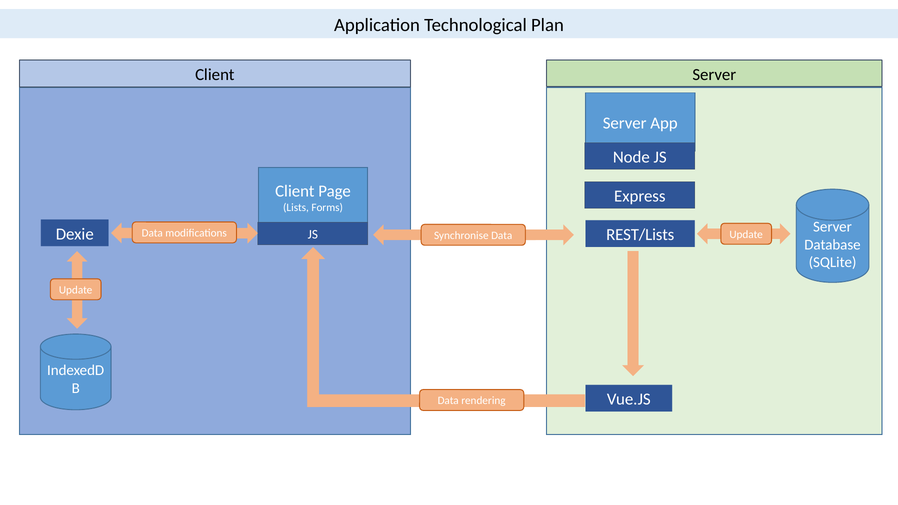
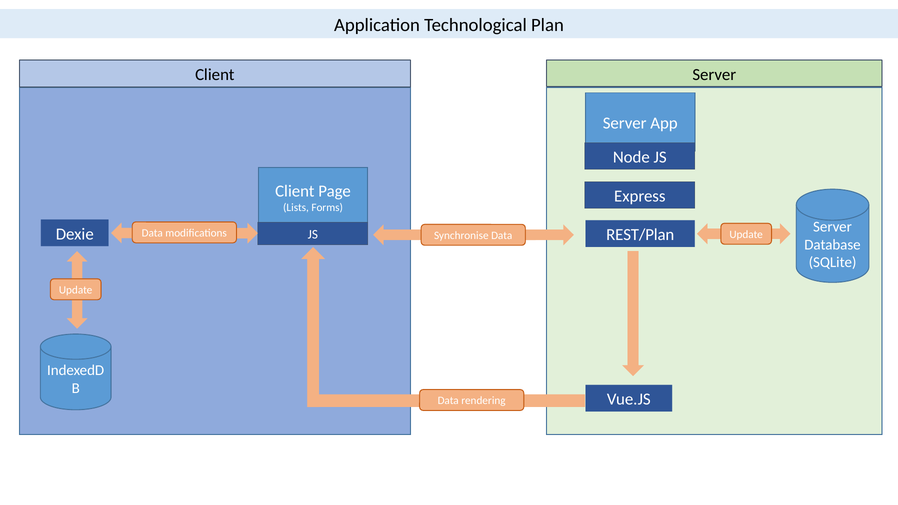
REST/Lists: REST/Lists -> REST/Plan (640, 235)
